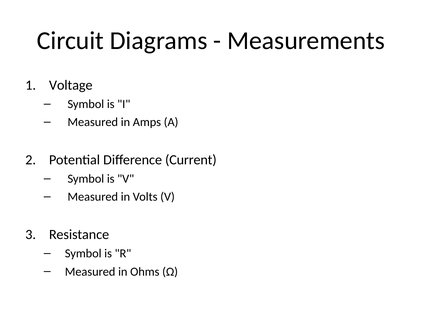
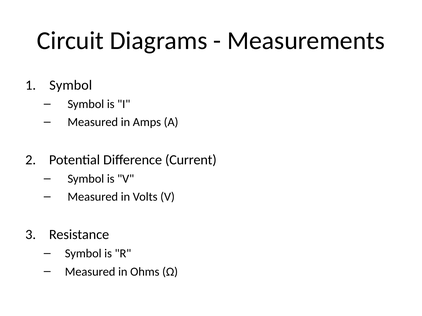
Voltage: Voltage -> Symbol (71, 85)
